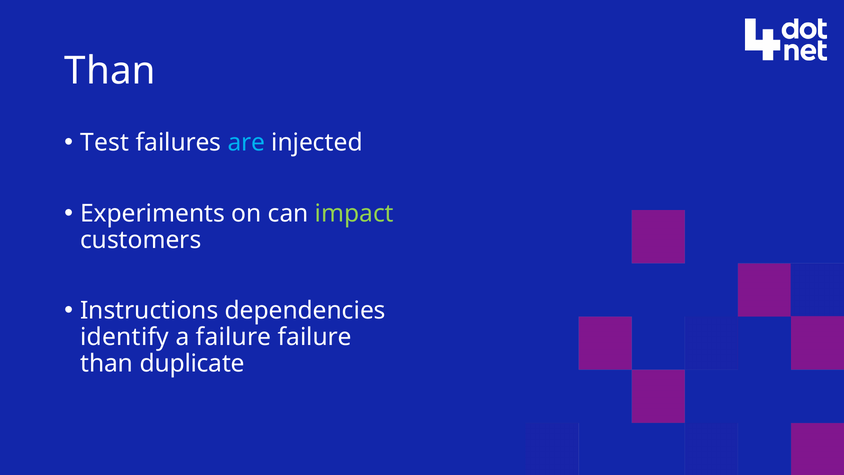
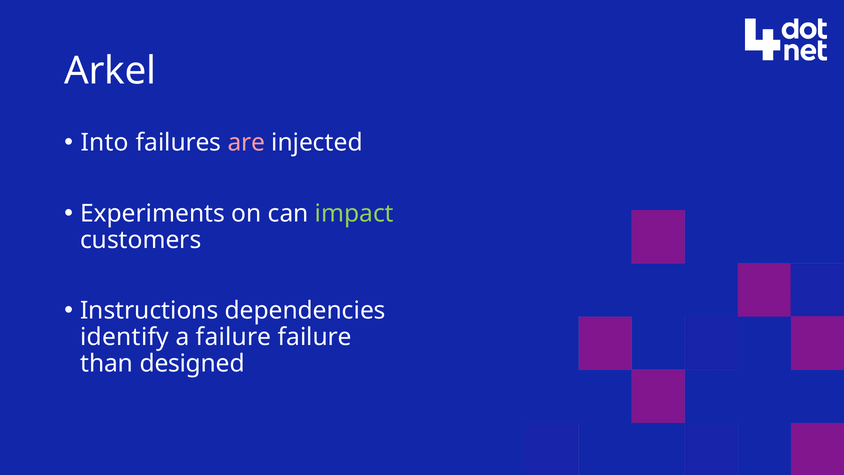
Than: Than -> Arkel (110, 71)
Test: Test -> Into (105, 143)
are colour: light blue -> pink (246, 143)
duplicate: duplicate -> designed (192, 364)
